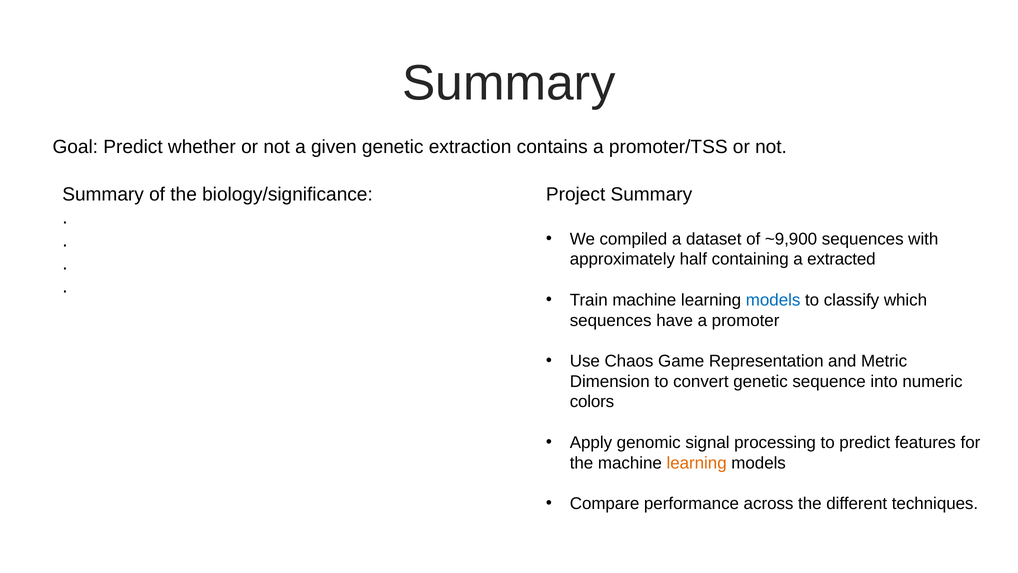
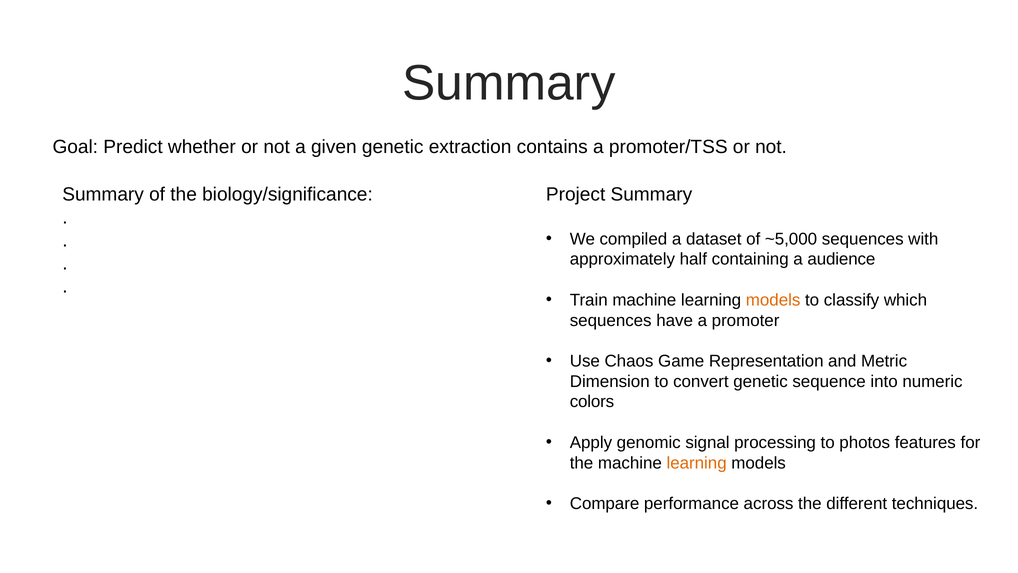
~9,900: ~9,900 -> ~5,000 (791, 239)
extracted: extracted -> audience (841, 259)
models colour: blue -> orange (773, 300)
to predict: predict -> photos (865, 442)
